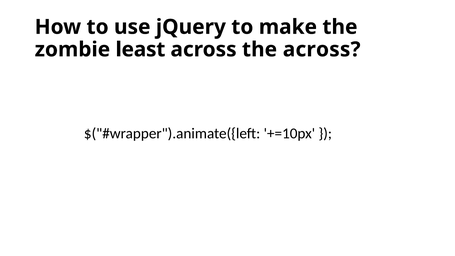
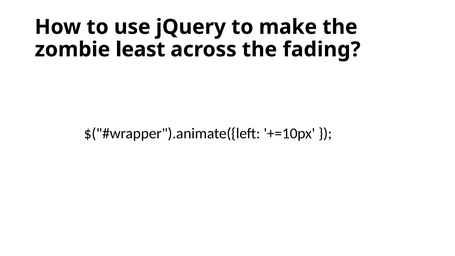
the across: across -> fading (322, 49)
